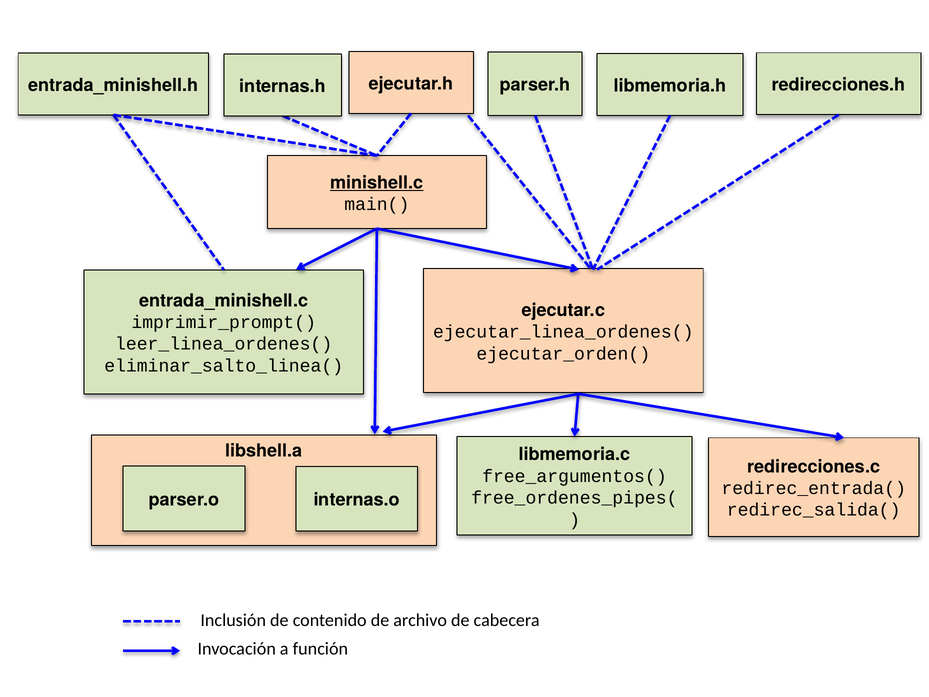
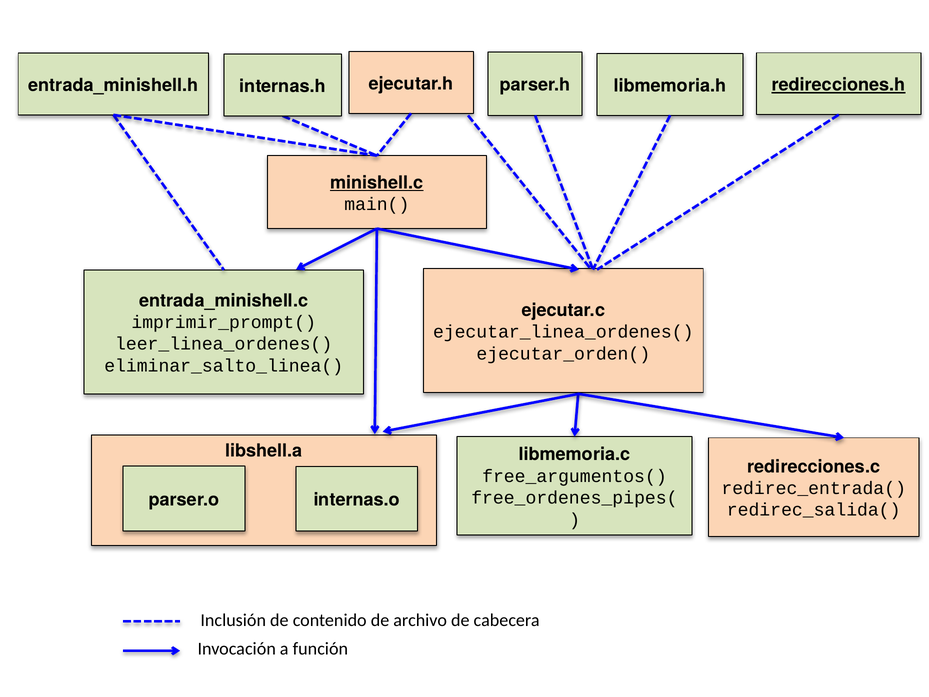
redirecciones.h underline: none -> present (839, 85)
